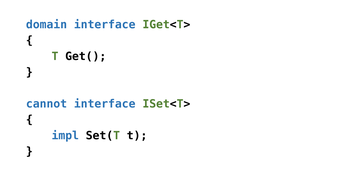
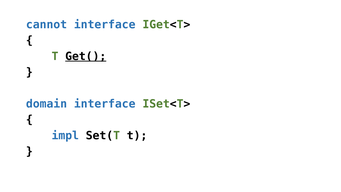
domain: domain -> cannot (47, 25)
Get( underline: none -> present (86, 56)
cannot: cannot -> domain (47, 104)
